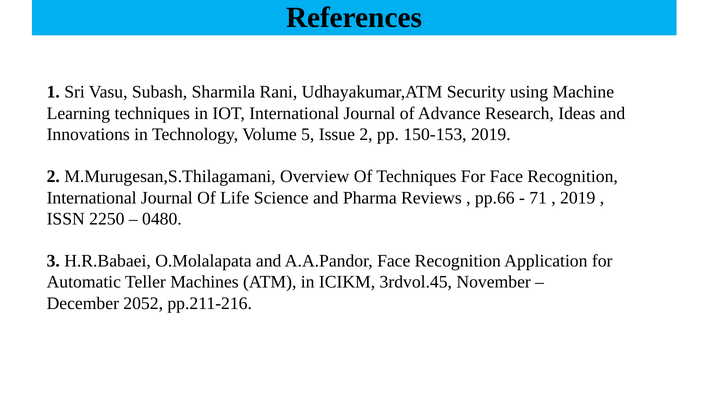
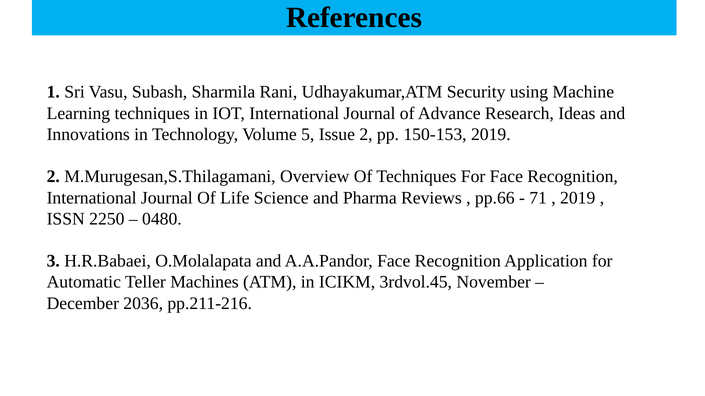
2052: 2052 -> 2036 (143, 304)
